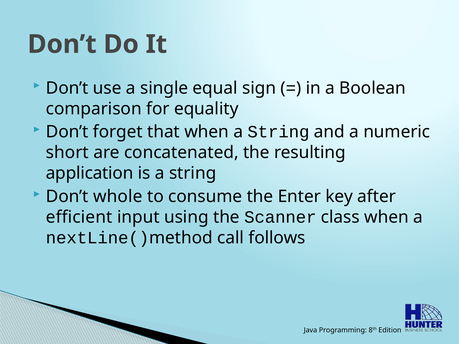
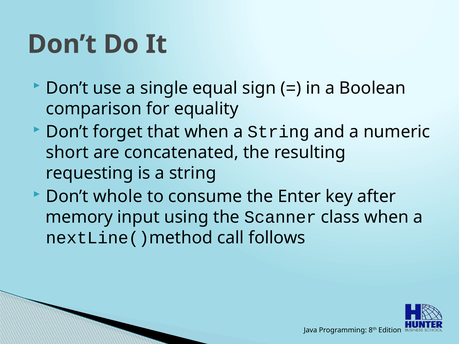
application: application -> requesting (90, 173)
efficient: efficient -> memory (79, 217)
